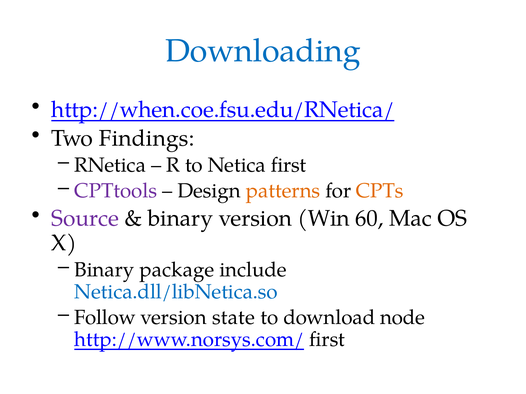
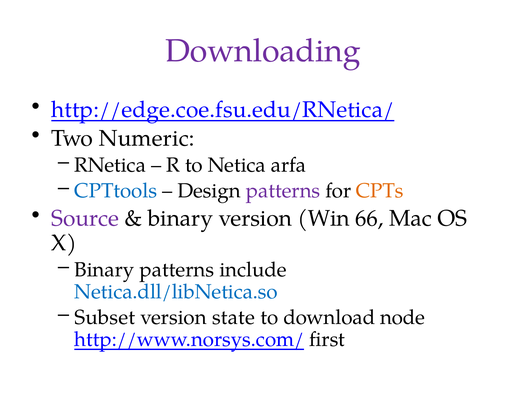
Downloading colour: blue -> purple (263, 51)
http://when.coe.fsu.edu/RNetica/: http://when.coe.fsu.edu/RNetica/ -> http://edge.coe.fsu.edu/RNetica/ (223, 110)
Findings: Findings -> Numeric (147, 139)
Netica first: first -> arfa (288, 165)
CPTtools colour: purple -> blue (116, 191)
patterns colour: orange -> purple (283, 191)
60: 60 -> 66 (369, 219)
Binary package: package -> patterns (177, 270)
Follow: Follow -> Subset (105, 318)
